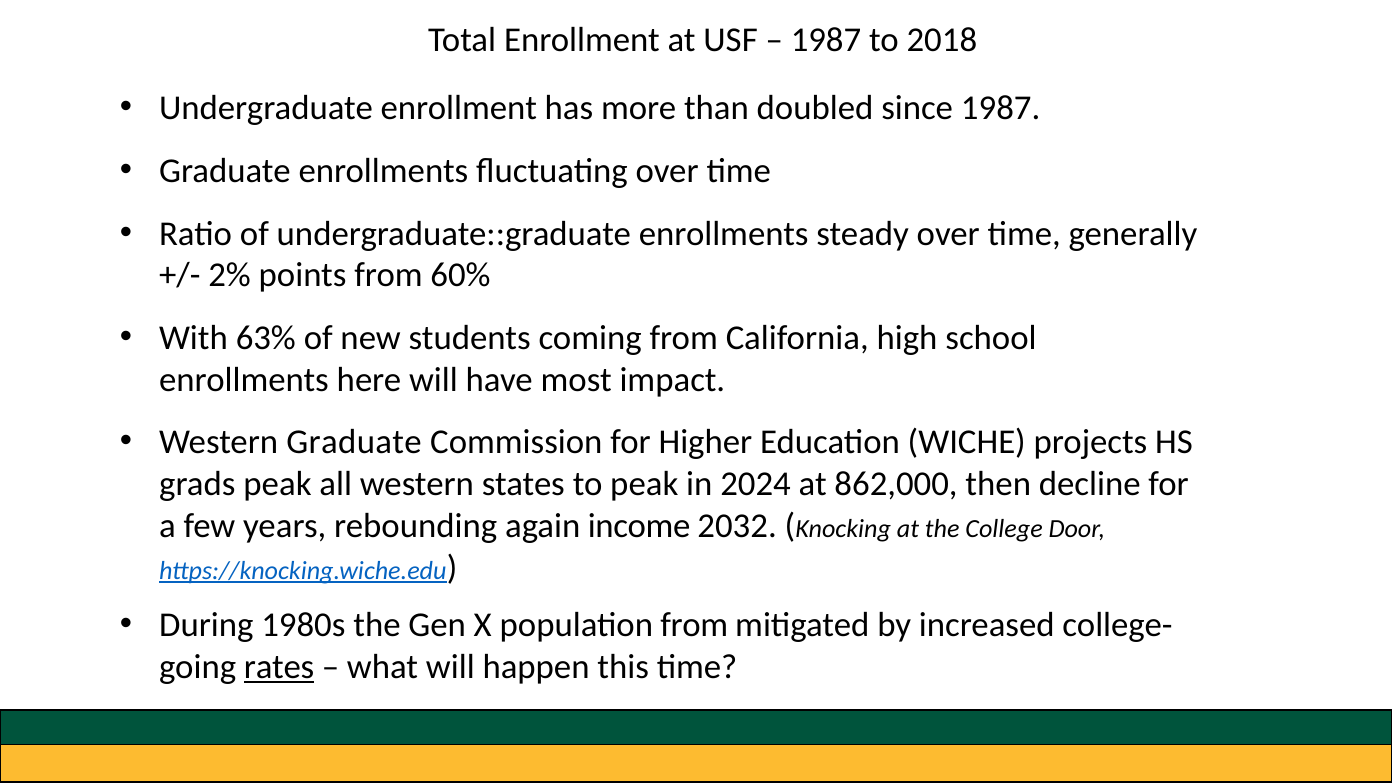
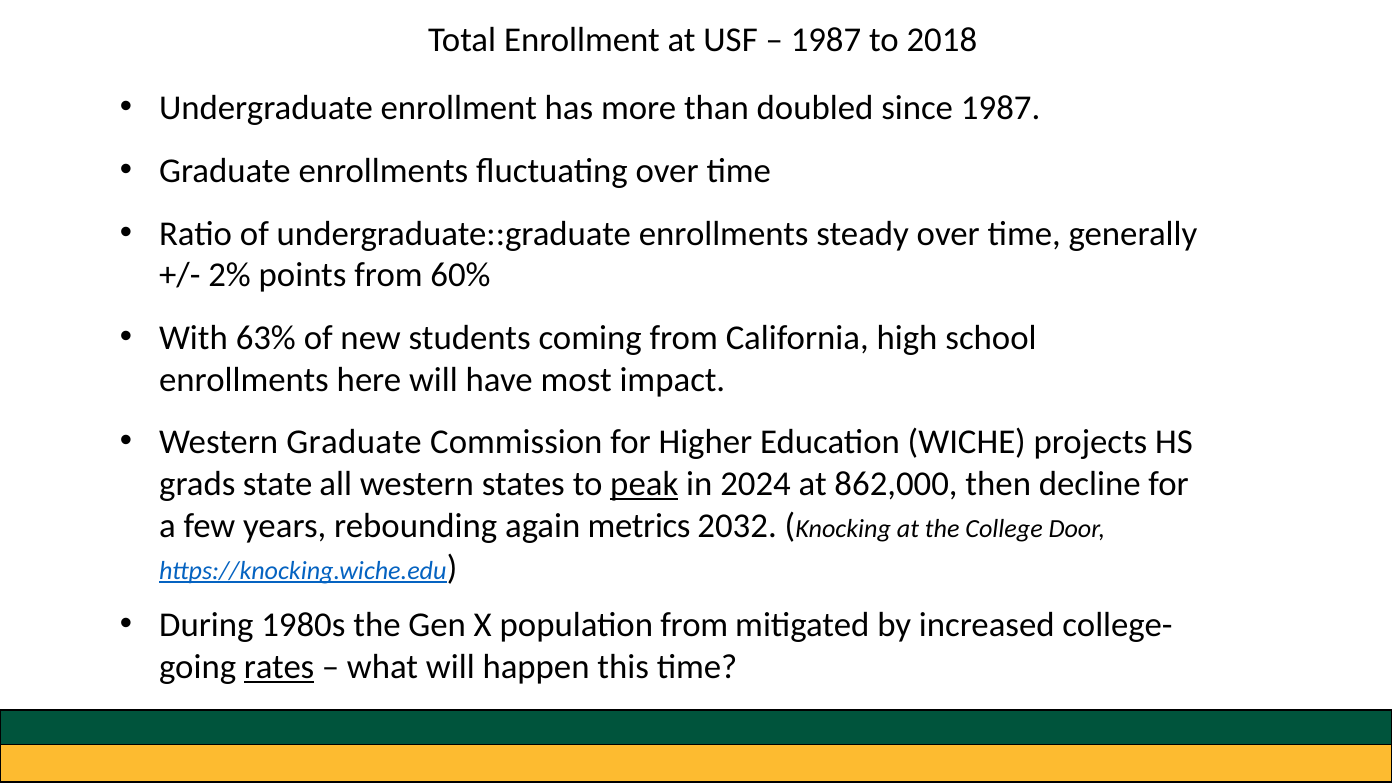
grads peak: peak -> state (278, 484)
peak underline: none -> present (644, 484)
income: income -> metrics (639, 526)
